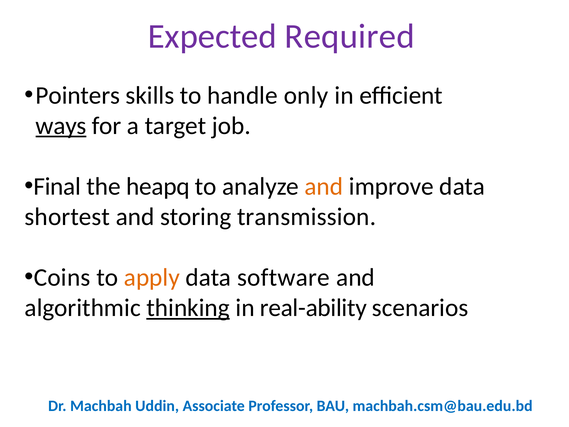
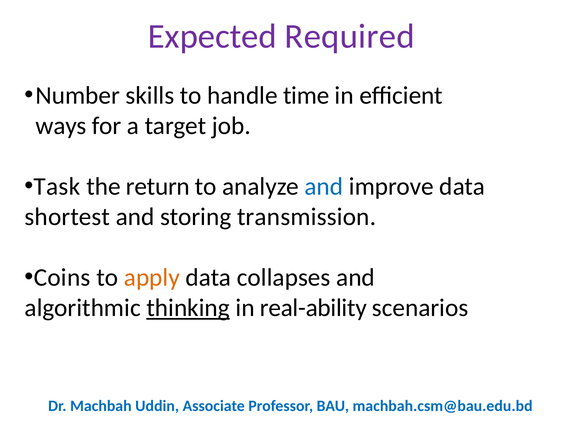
Pointers: Pointers -> Number (78, 95)
only: only -> time (306, 95)
ways underline: present -> none (61, 126)
Final: Final -> Task (57, 186)
heapq: heapq -> return (158, 186)
and colour: orange -> blue (324, 186)
software: software -> collapses (284, 277)
